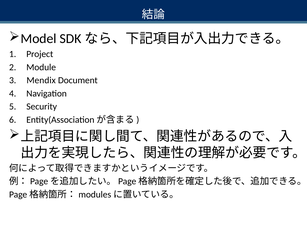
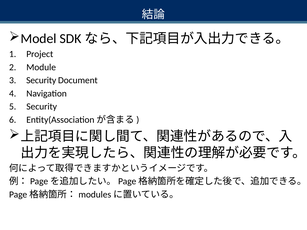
Mendix: Mendix -> Security (41, 80)
